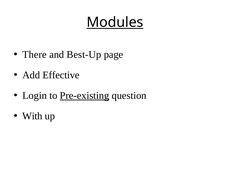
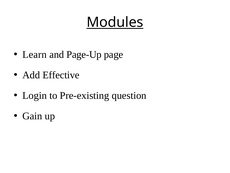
There: There -> Learn (35, 54)
Best-Up: Best-Up -> Page-Up (84, 54)
Pre-existing underline: present -> none (85, 95)
With: With -> Gain (32, 116)
